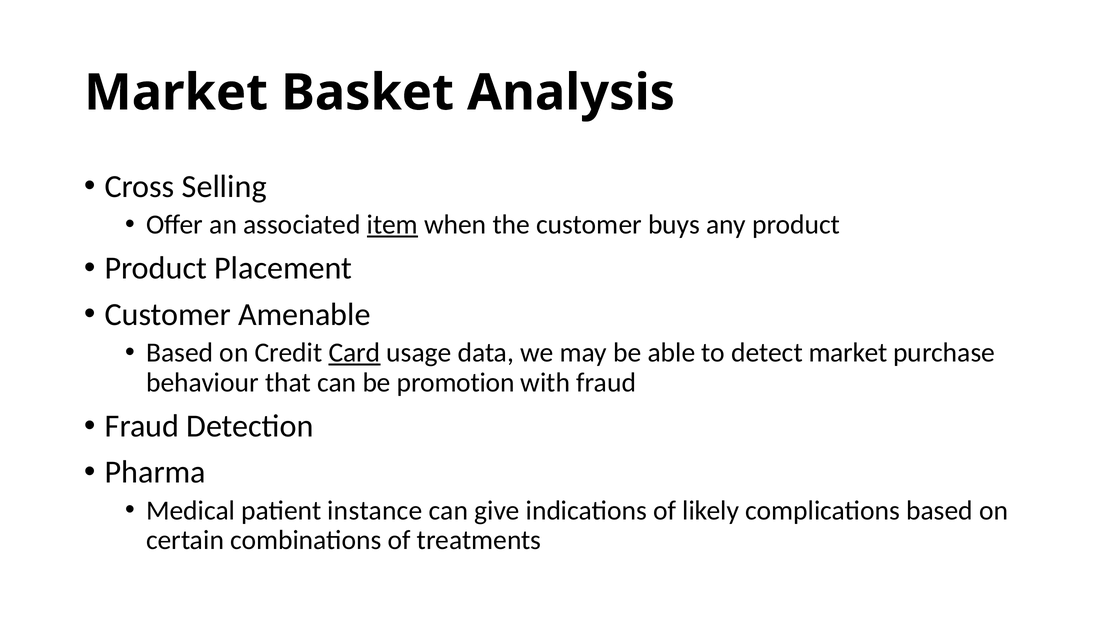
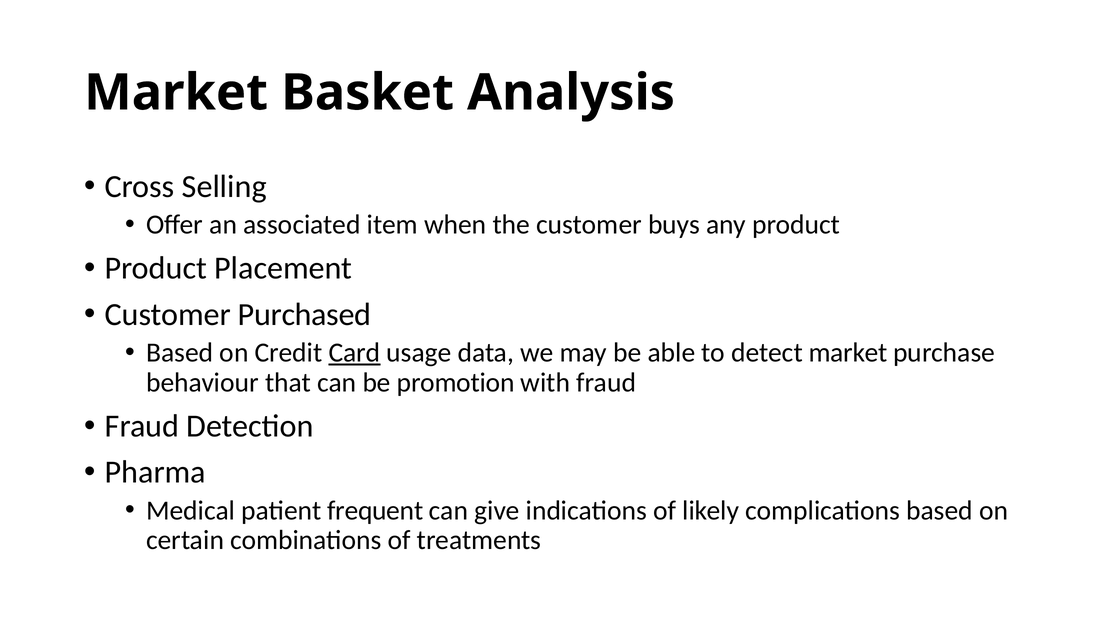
item underline: present -> none (392, 224)
Amenable: Amenable -> Purchased (305, 314)
instance: instance -> frequent (375, 510)
